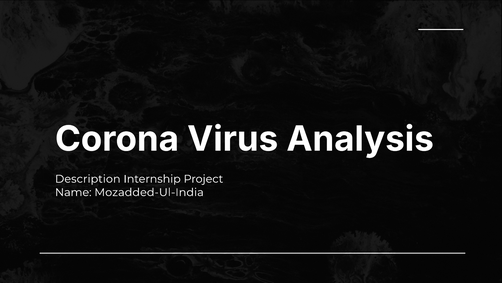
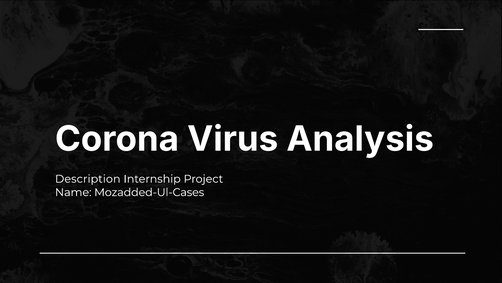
Mozadded-Ul-India: Mozadded-Ul-India -> Mozadded-Ul-Cases (149, 192)
